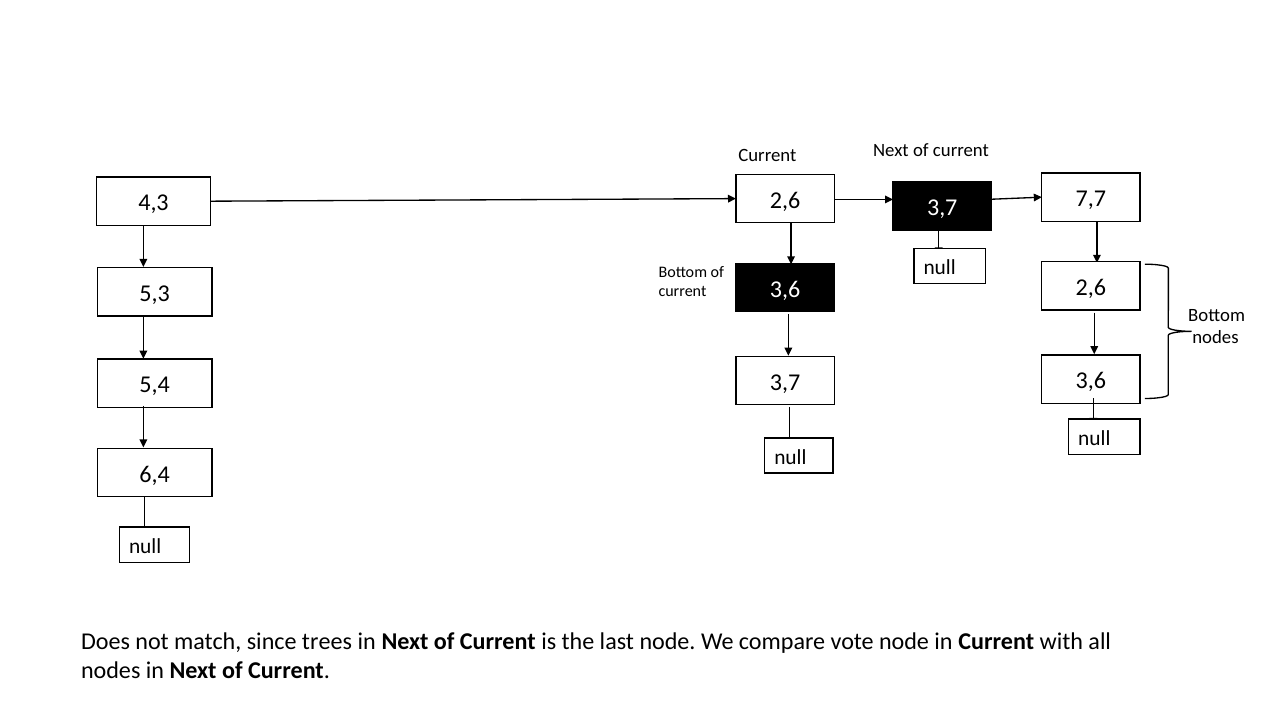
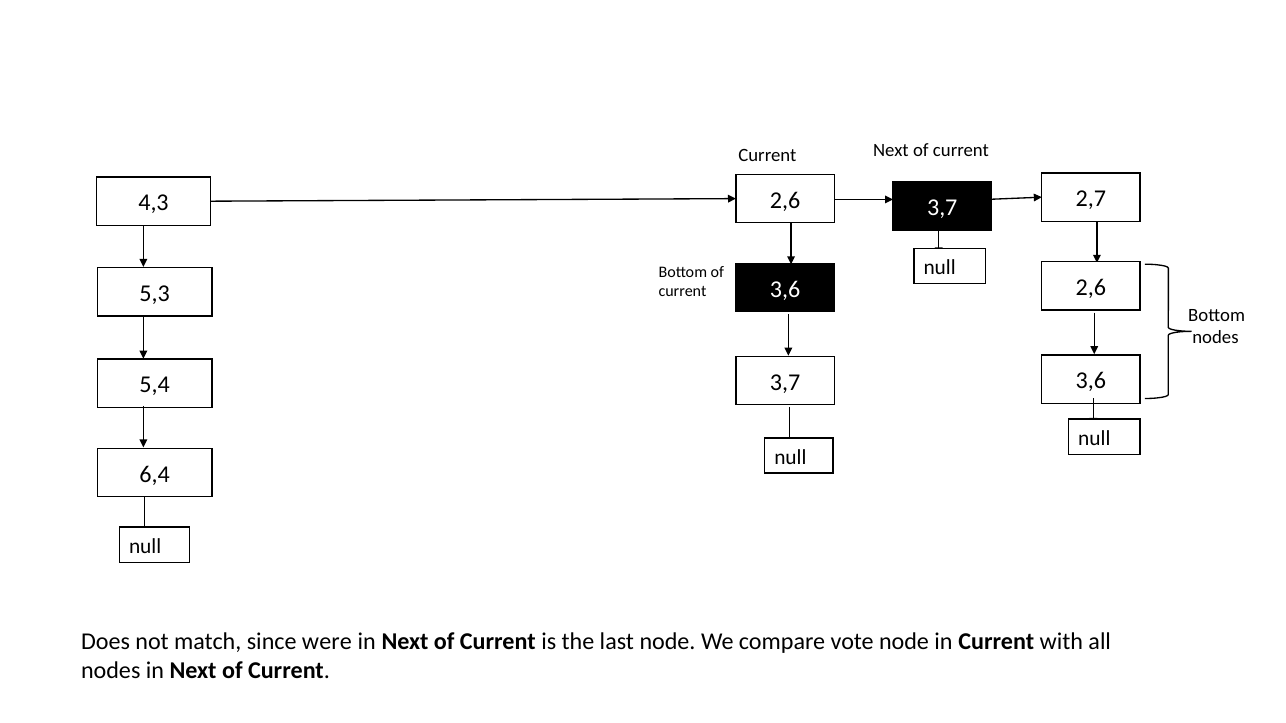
7,7: 7,7 -> 2,7 (1091, 199)
trees: trees -> were (327, 642)
